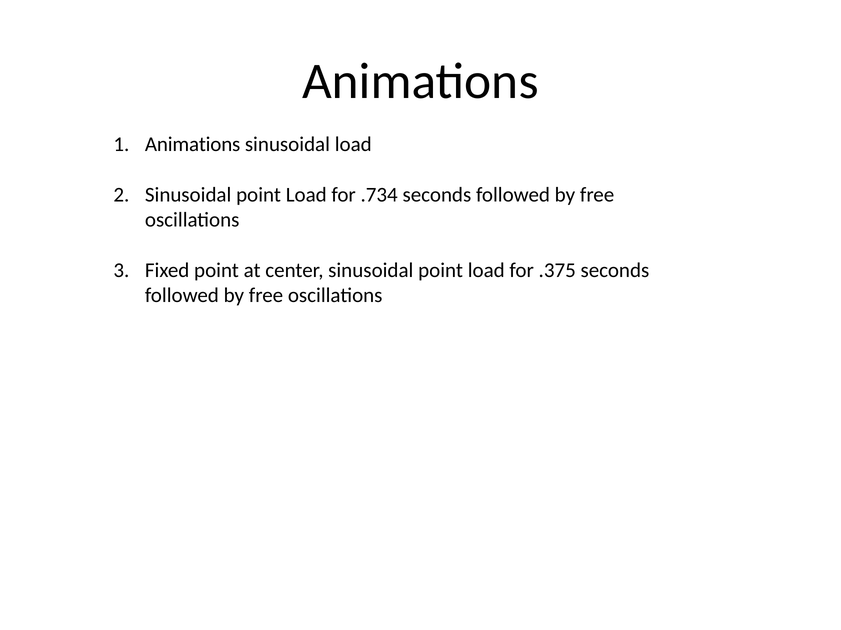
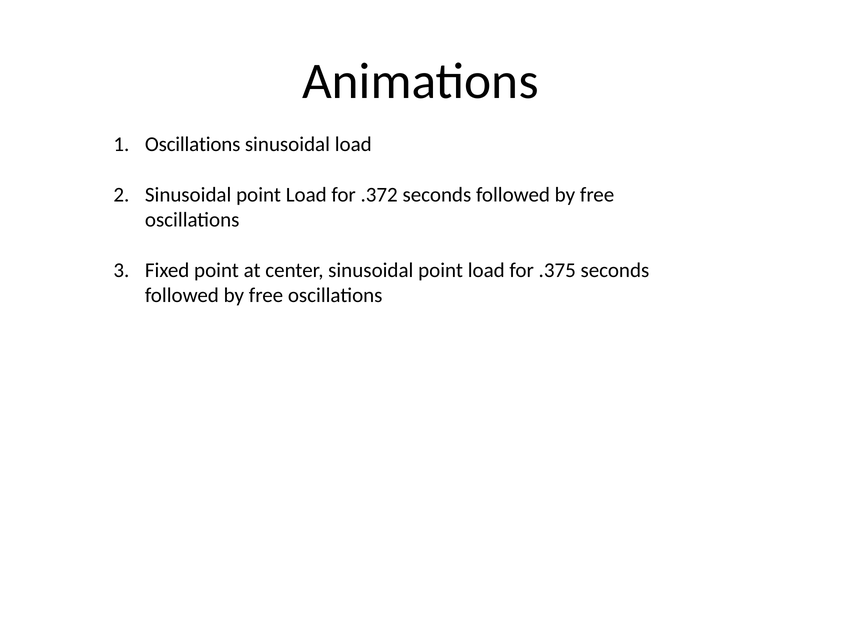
Animations: Animations -> Oscillations (193, 144)
.734: .734 -> .372 (379, 195)
